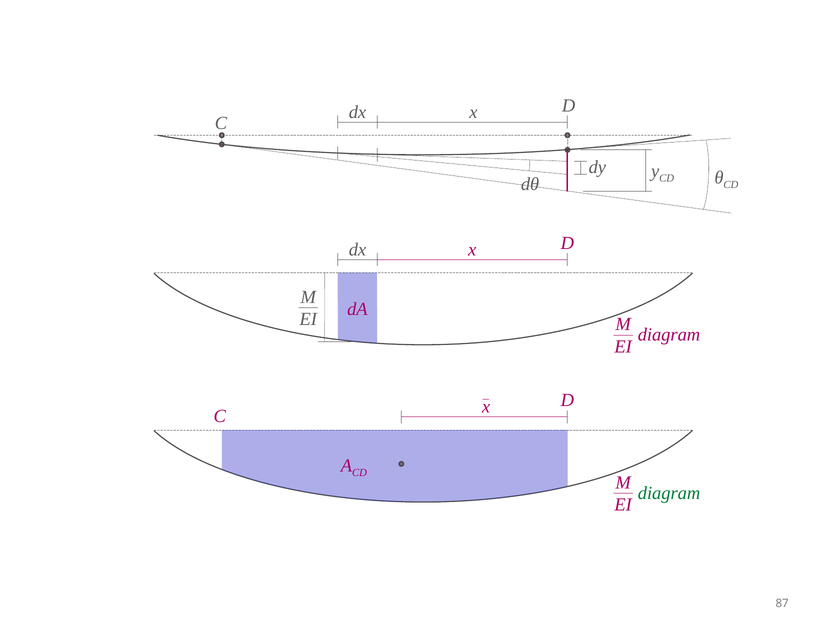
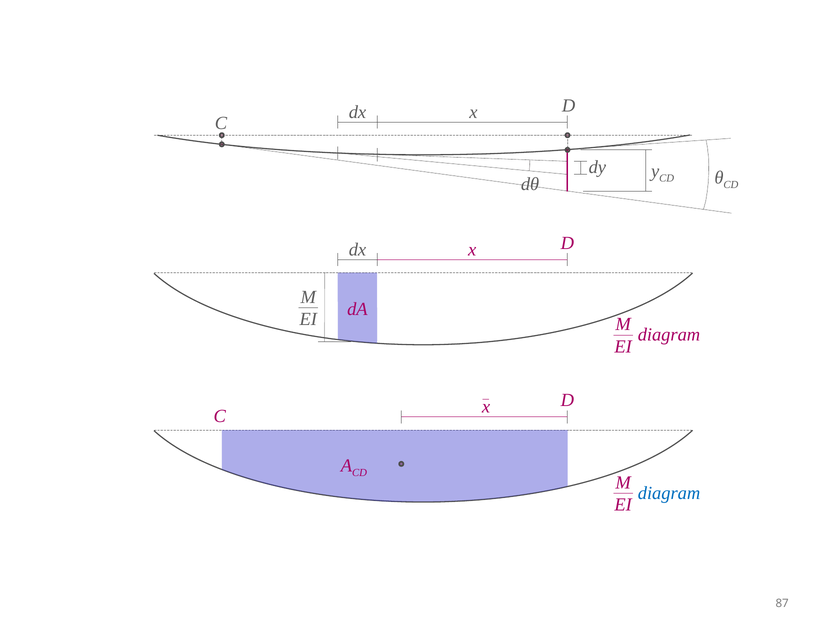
diagram colour: green -> blue (669, 494)
